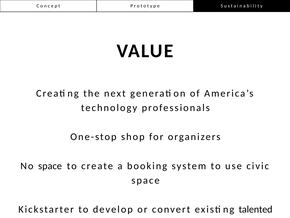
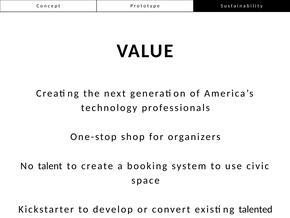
No space: space -> talent (50, 166)
